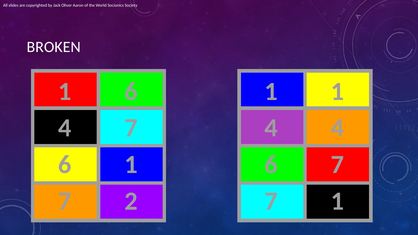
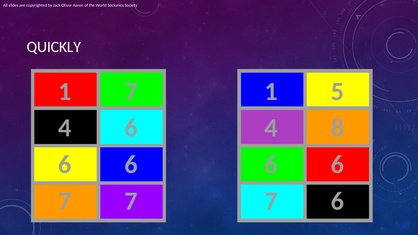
BROKEN: BROKEN -> QUICKLY (54, 47)
1 6: 6 -> 7 (131, 91)
1: 1 -> 5 (337, 91)
4 7: 7 -> 6 (131, 128)
4 4: 4 -> 8 (337, 128)
1: 1 -> 6 (131, 165)
7: 7 -> 6 (337, 165)
7 2: 2 -> 7 (131, 201)
7 1: 1 -> 6 (337, 201)
